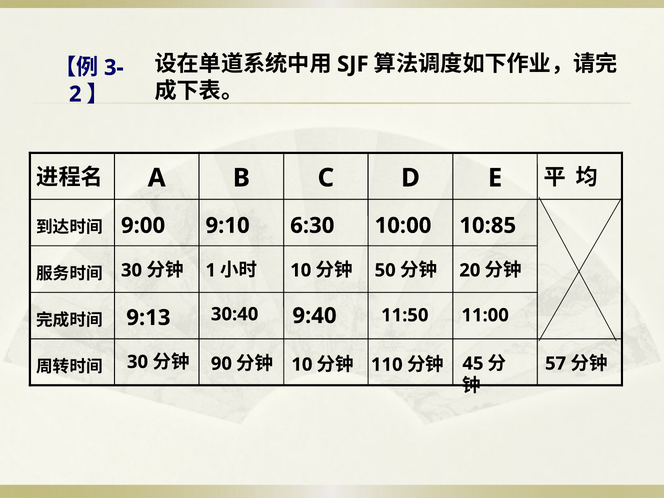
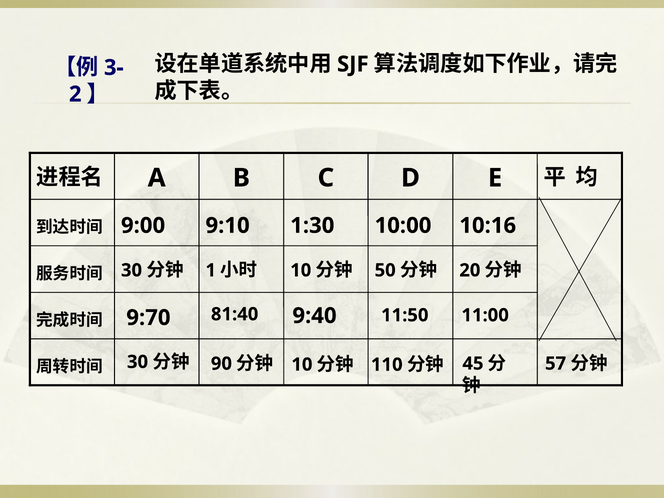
6:30: 6:30 -> 1:30 (312, 226)
10:85: 10:85 -> 10:16 (488, 226)
30:40: 30:40 -> 81:40 (235, 314)
9:13: 9:13 -> 9:70 (148, 318)
